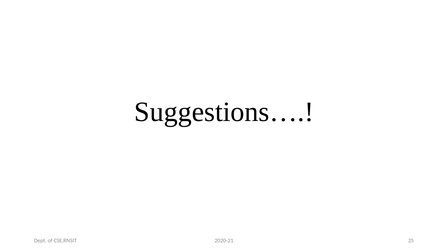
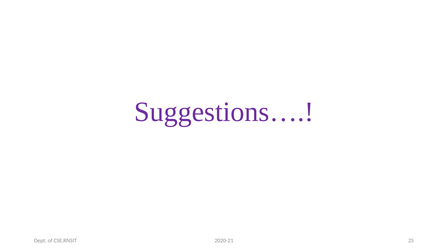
Suggestions… colour: black -> purple (224, 112)
